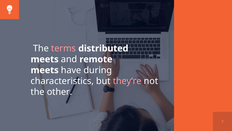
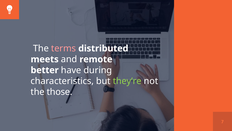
meets: meets -> better (45, 70)
they’re colour: pink -> light green (127, 81)
other: other -> those (60, 92)
